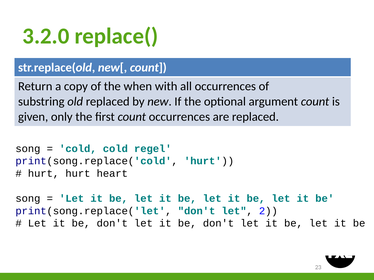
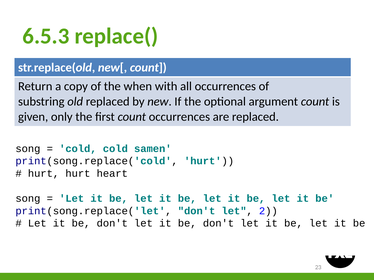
3.2.0: 3.2.0 -> 6.5.3 (46, 36)
regel: regel -> samen (153, 149)
